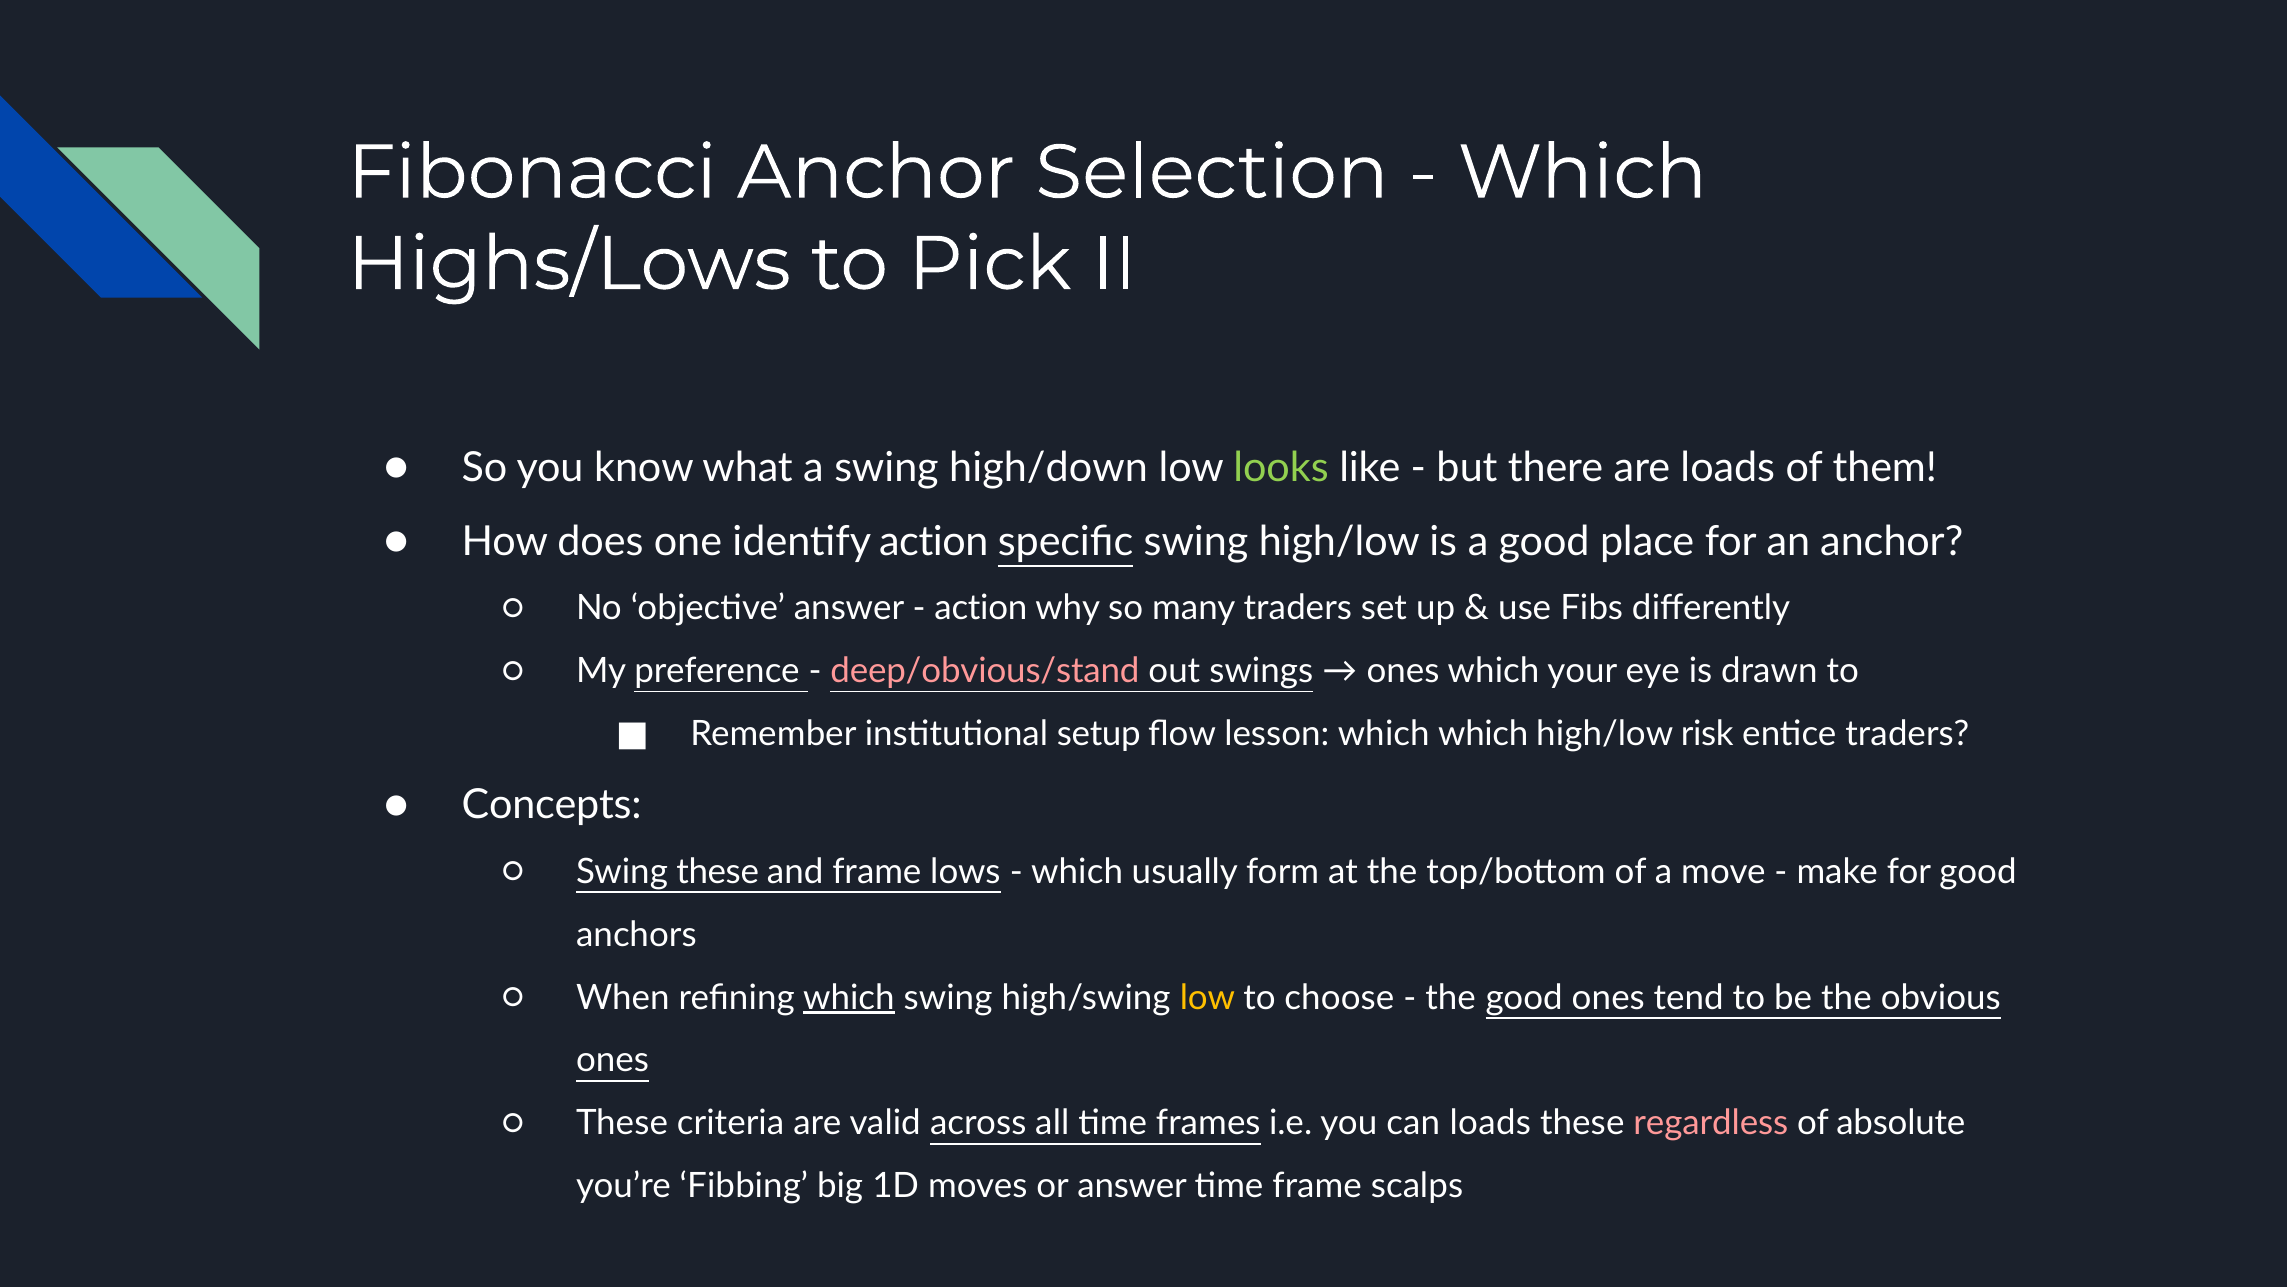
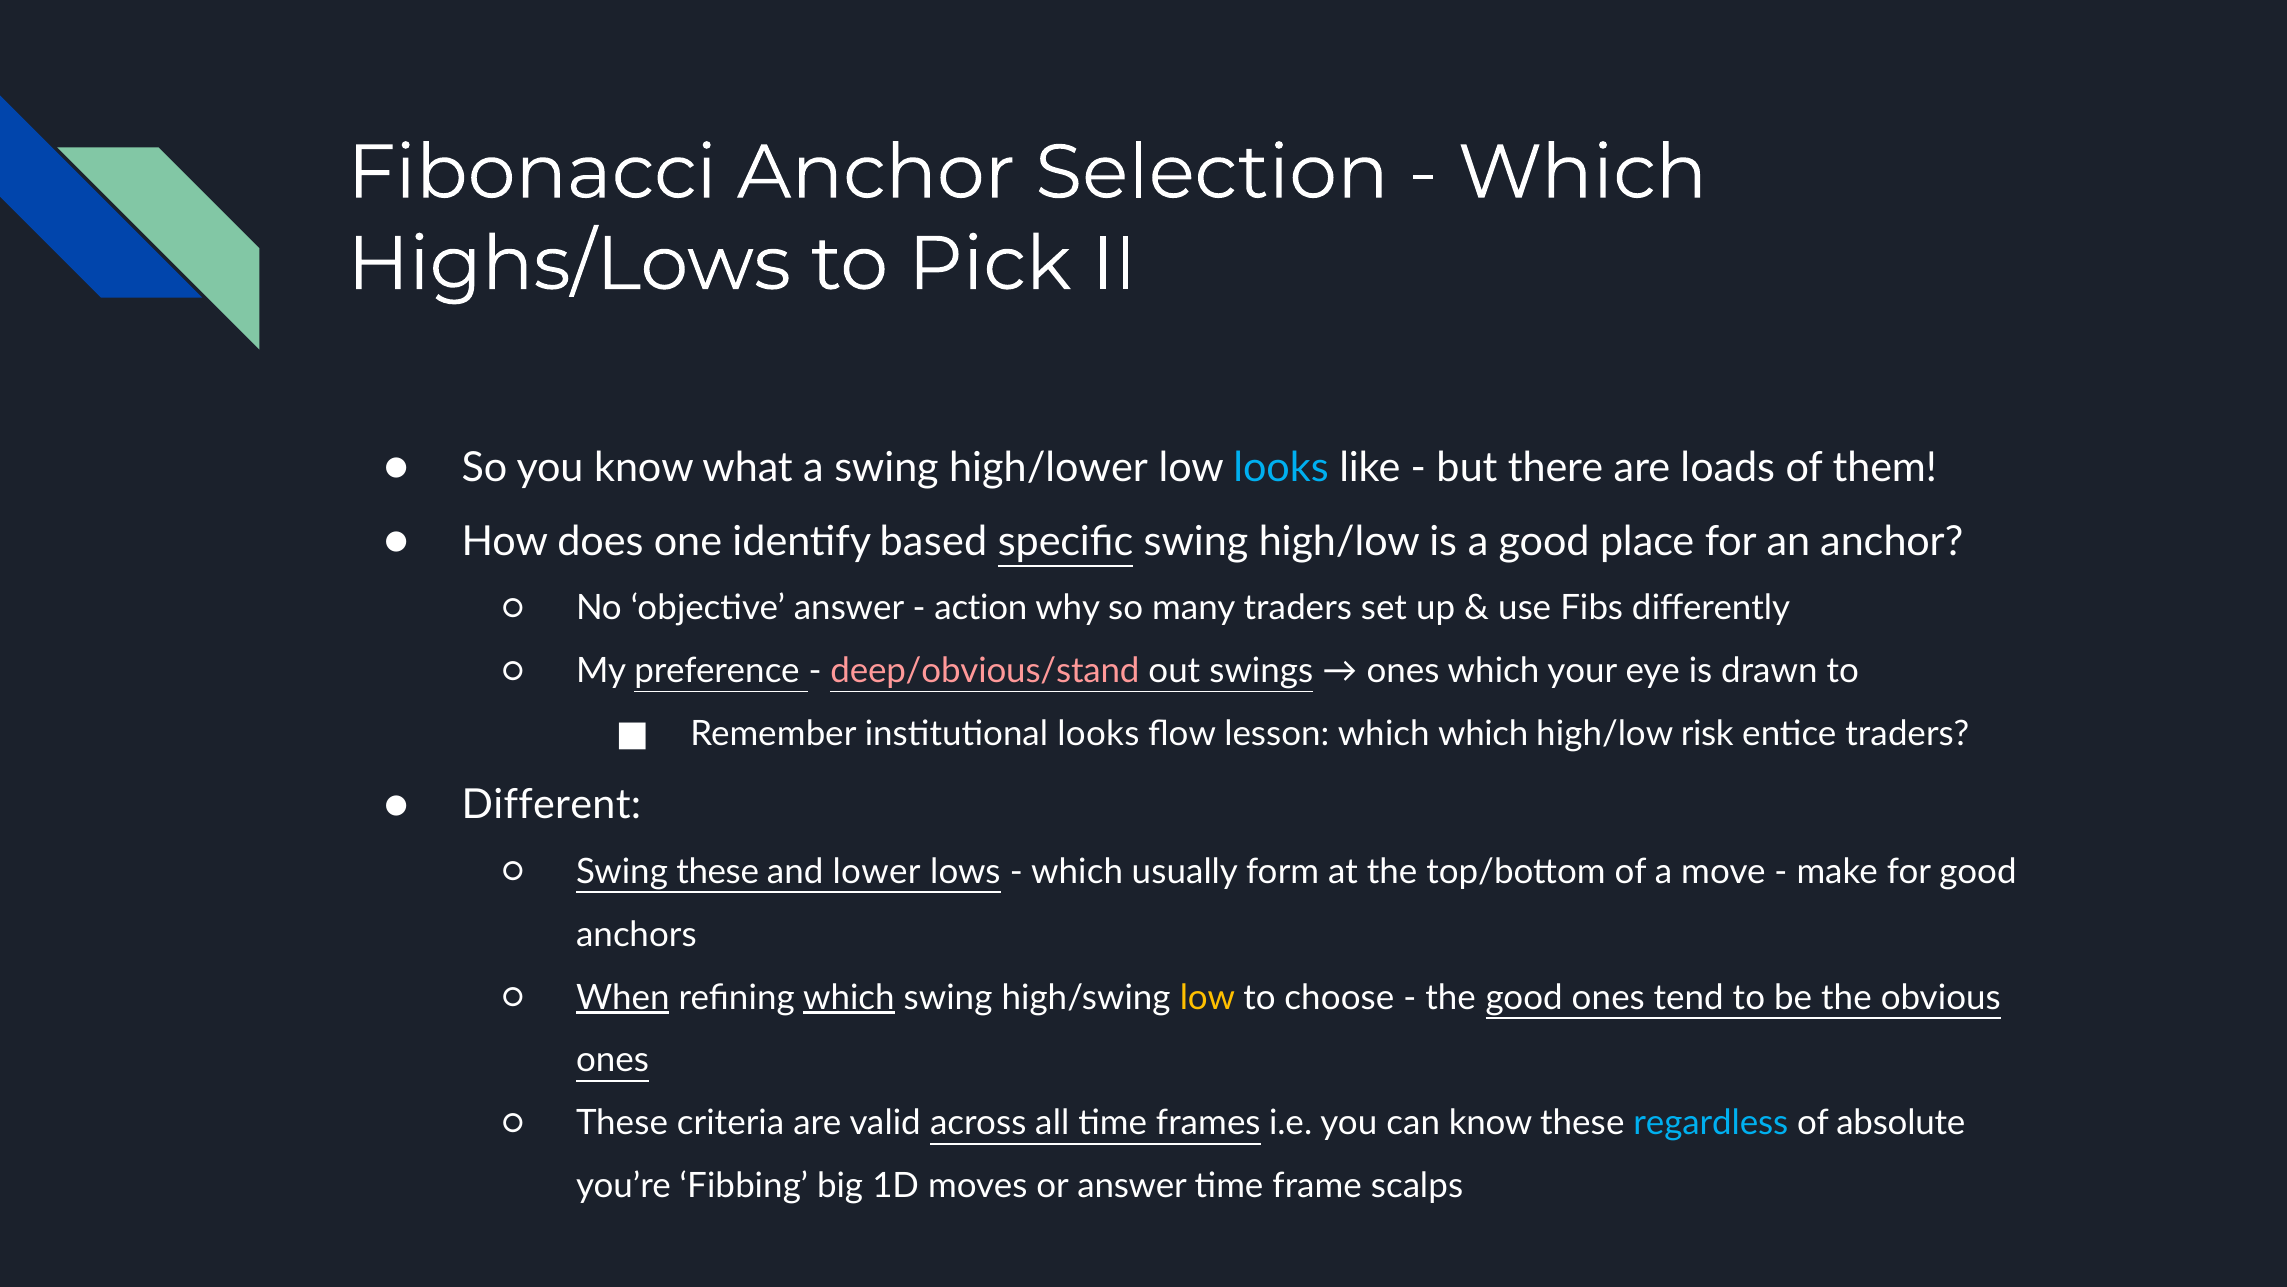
high/down: high/down -> high/lower (1049, 467)
looks colour: light green -> light blue (1281, 467)
identify action: action -> based (933, 542)
institutional setup: setup -> looks (1098, 734)
Concepts: Concepts -> Different (551, 805)
and frame: frame -> lower (877, 871)
When underline: none -> present (623, 997)
can loads: loads -> know (1491, 1123)
regardless colour: pink -> light blue (1711, 1123)
